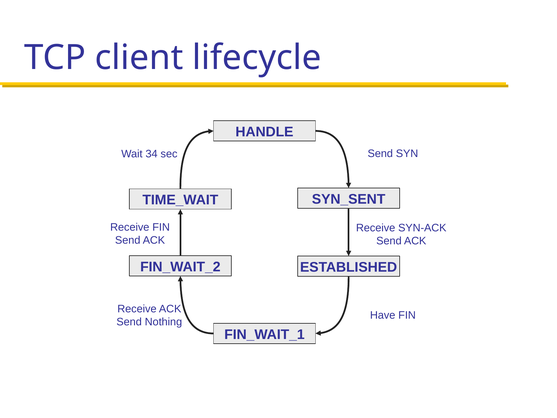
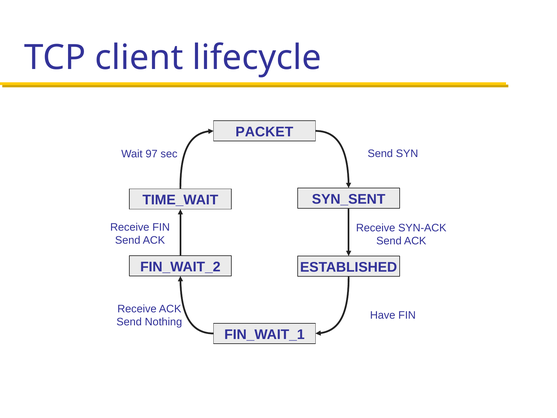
HANDLE: HANDLE -> PACKET (264, 132)
34: 34 -> 97 (152, 154)
